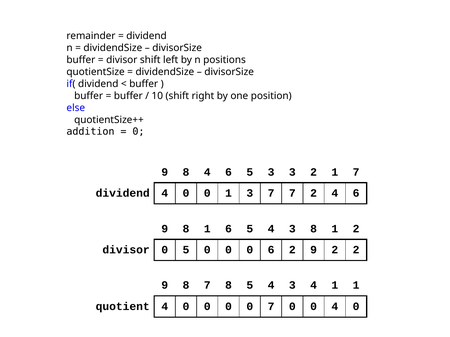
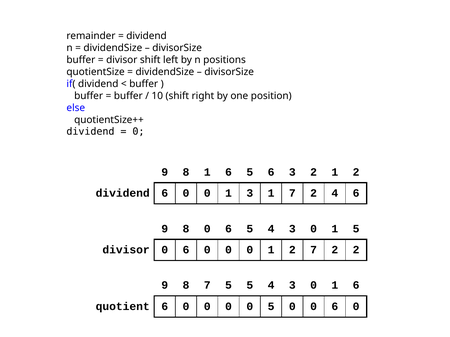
addition: addition -> dividend (91, 132)
8 4: 4 -> 1 (207, 172)
5 3: 3 -> 6 (271, 172)
2 1 7: 7 -> 2 (356, 172)
dividend 4: 4 -> 6 (165, 194)
3 7: 7 -> 1 (271, 194)
9 8 1: 1 -> 0 (207, 229)
8: 8 -> 0 (314, 229)
1 2: 2 -> 5 (356, 229)
divisor 0 5: 5 -> 6 (186, 250)
0 0 0 6: 6 -> 1 (271, 250)
9: 9 -> 7 (314, 250)
7 8: 8 -> 5 (229, 286)
4: 4 -> 0 (314, 286)
1: 1 -> 6 (356, 286)
quotient 4: 4 -> 6 (165, 307)
0 7: 7 -> 5 (271, 307)
0 0 4: 4 -> 6 (335, 307)
